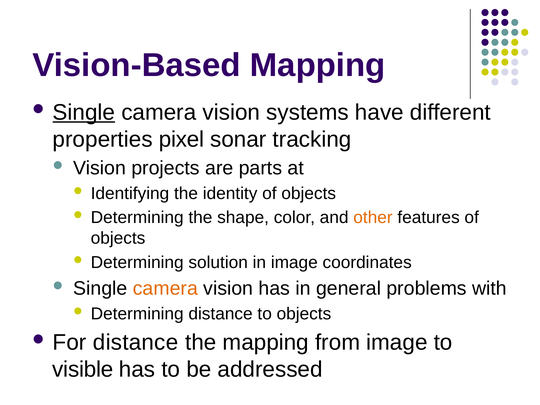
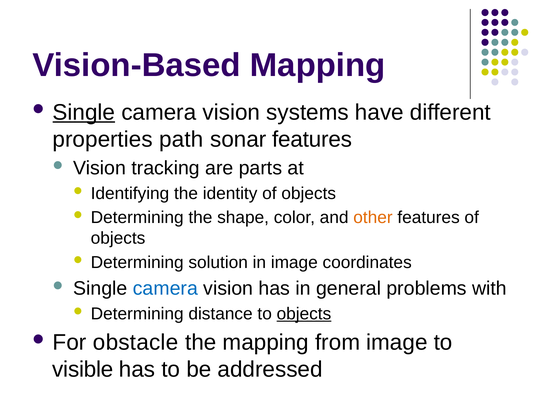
pixel: pixel -> path (181, 139)
sonar tracking: tracking -> features (312, 139)
projects: projects -> tracking (166, 168)
camera colour: orange -> blue (165, 289)
objects underline: none -> present (304, 314)
For distance: distance -> obstacle (136, 343)
